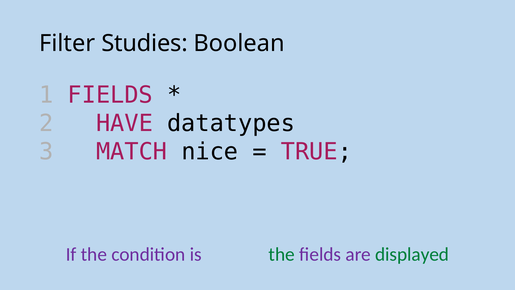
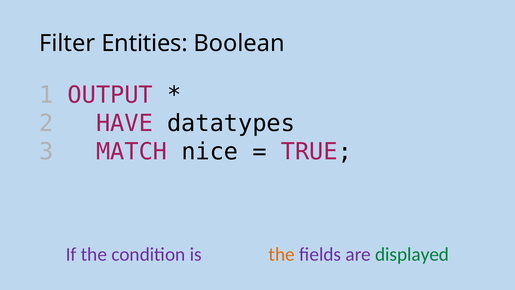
Studies: Studies -> Entities (145, 43)
1 FIELDS: FIELDS -> OUTPUT (110, 95)
the colour: green -> orange (282, 254)
